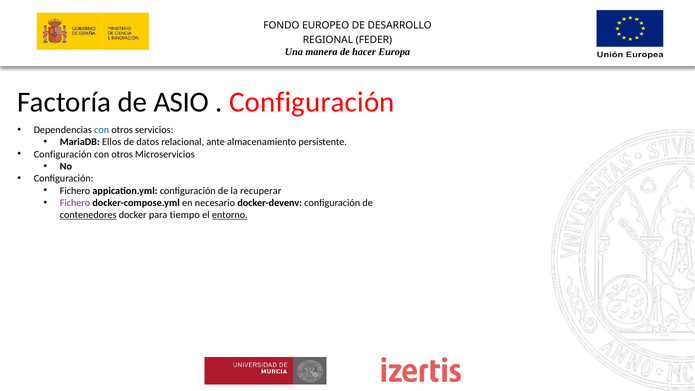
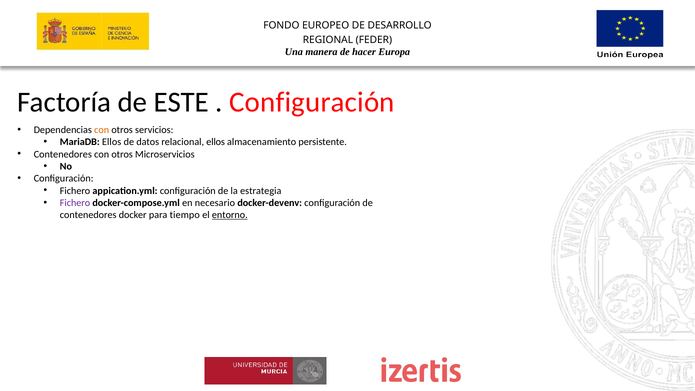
ASIO: ASIO -> ESTE (181, 102)
con colour: blue -> orange (102, 130)
relacional ante: ante -> ellos (216, 142)
Configuración: Configuración -> Contenedores (63, 154)
recuperar: recuperar -> estrategia (261, 191)
contenedores underline: present -> none (88, 215)
